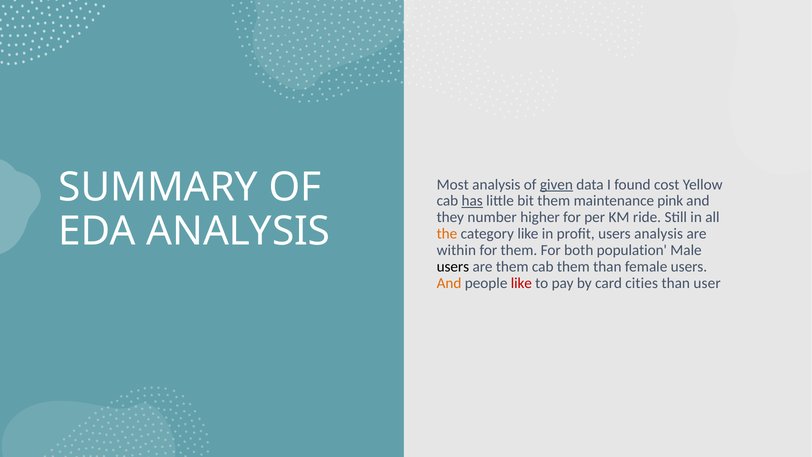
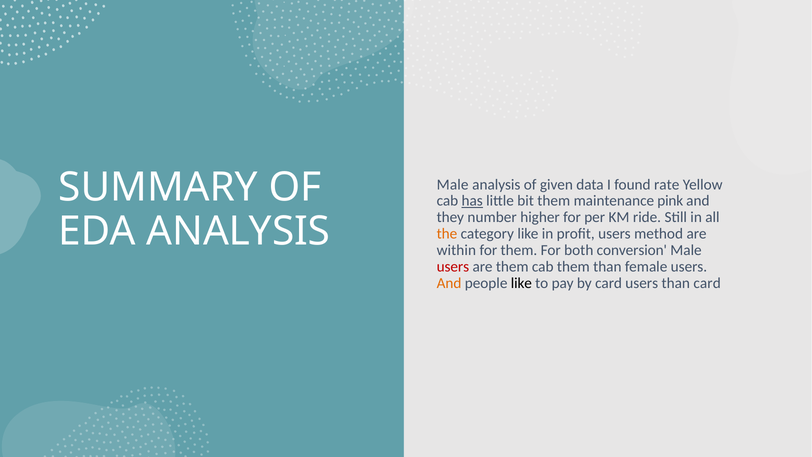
Most: Most -> Male (453, 184)
given underline: present -> none (556, 184)
cost: cost -> rate (667, 184)
users analysis: analysis -> method (659, 234)
population: population -> conversion (632, 250)
users colour: black -> red (453, 267)
like colour: red -> black (521, 283)
card cities: cities -> users (642, 283)
than user: user -> card (707, 283)
